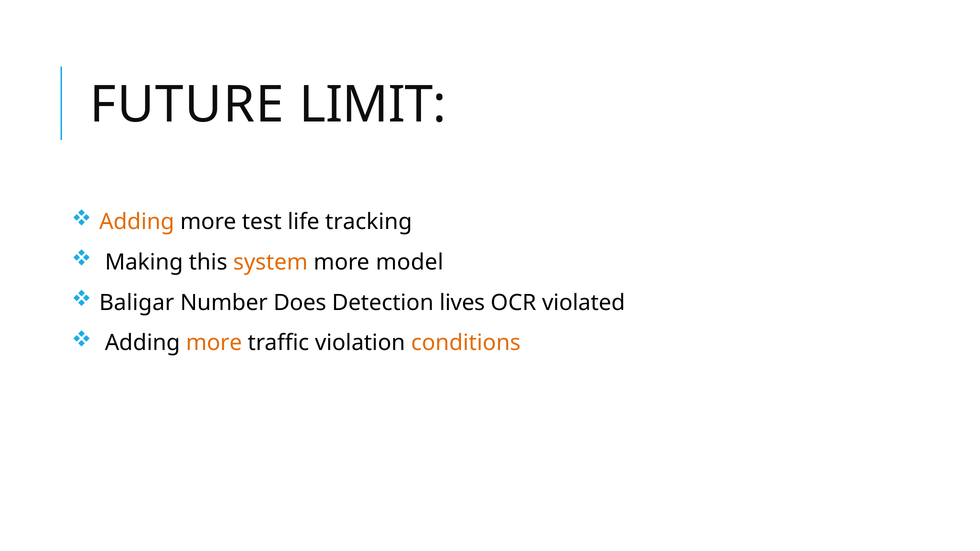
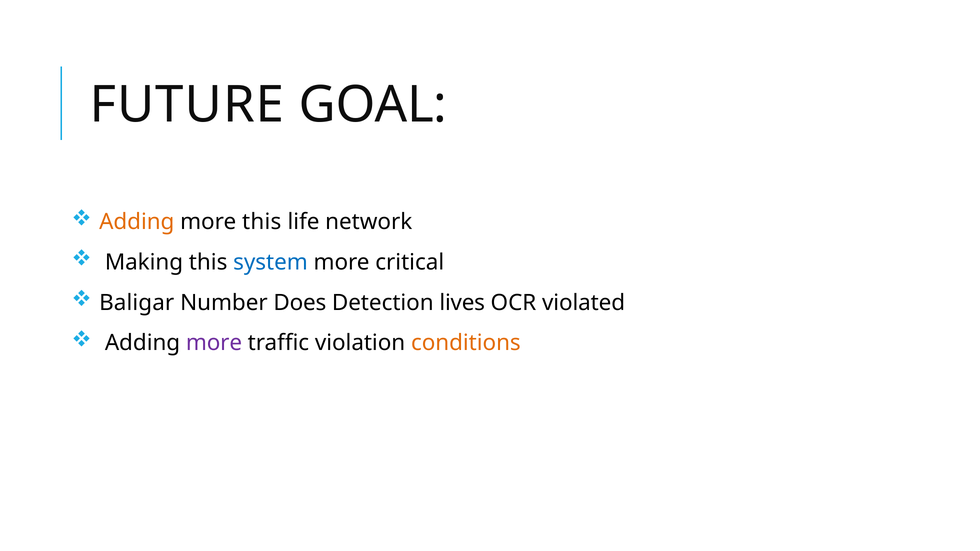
LIMIT: LIMIT -> GOAL (373, 105)
more test: test -> this (262, 222)
tracking: tracking -> network (369, 222)
system colour: orange -> blue (270, 262)
model: model -> critical (410, 262)
more colour: orange -> purple (214, 343)
